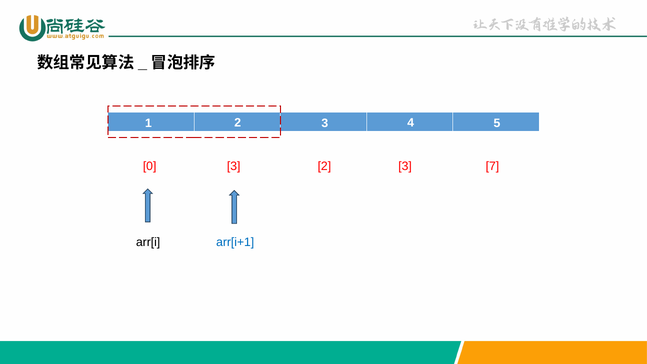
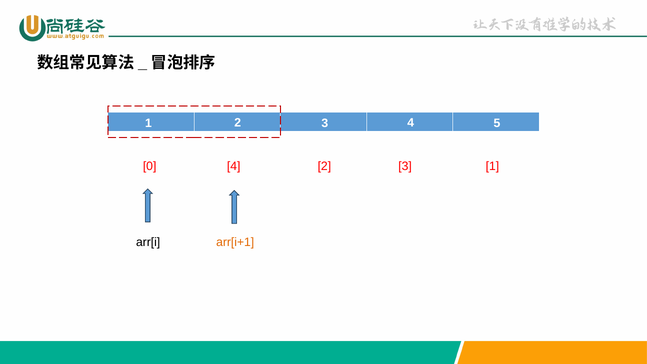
0 3: 3 -> 4 (234, 166)
3 7: 7 -> 1 (492, 166)
arr[i+1 colour: blue -> orange (235, 242)
